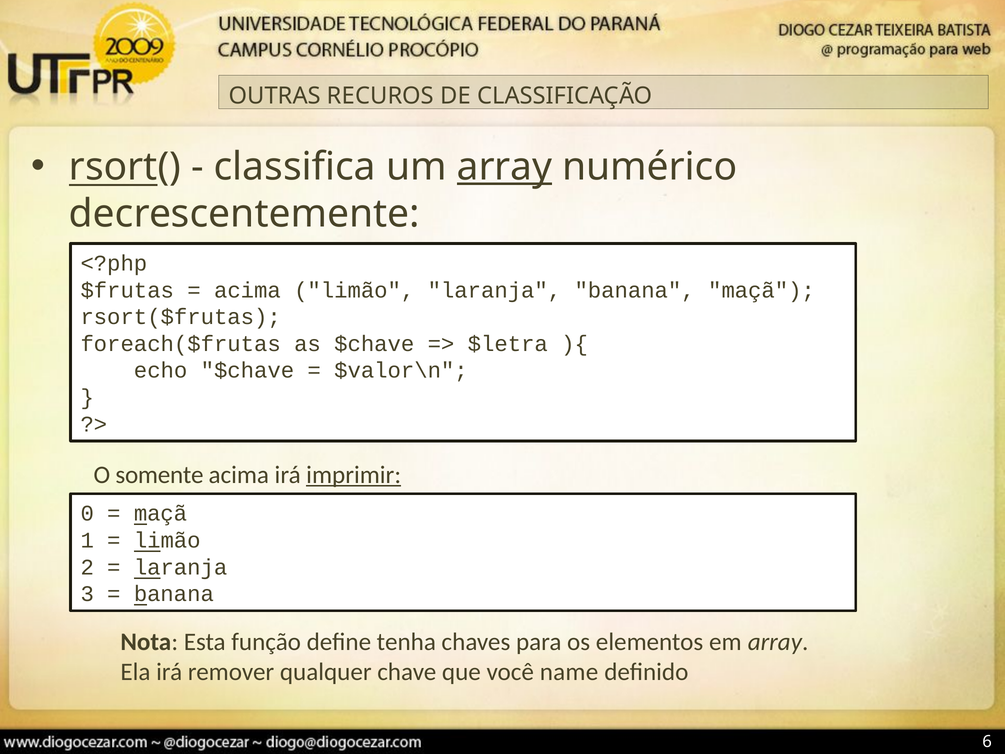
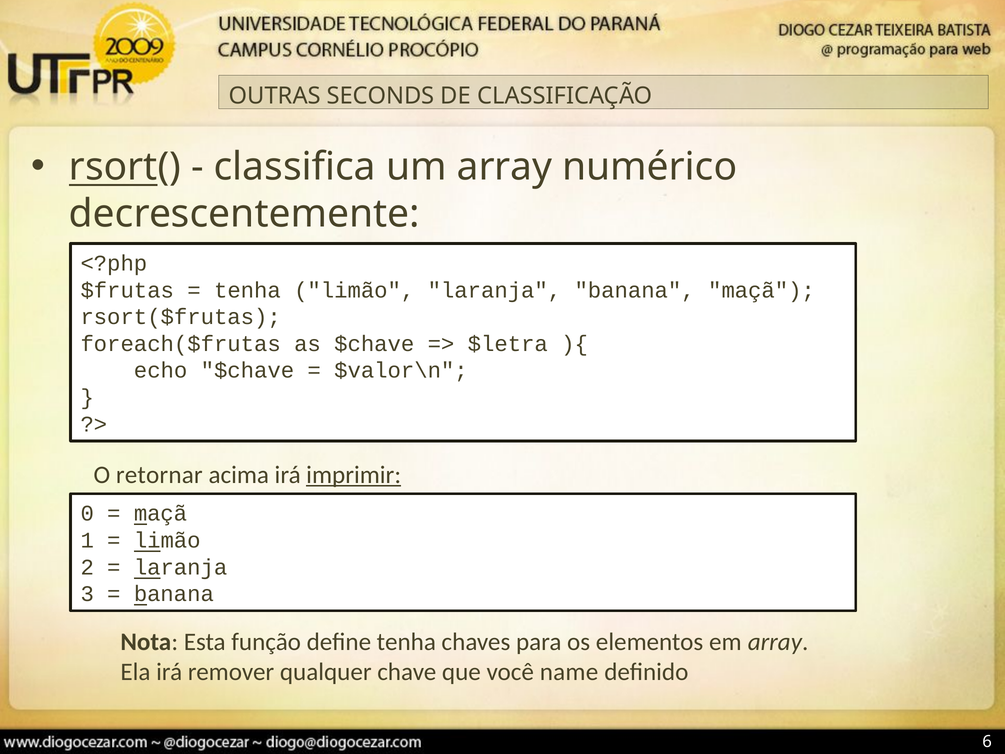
RECUROS: RECUROS -> SECONDS (381, 96)
array underline: present -> none (504, 167)
acima: acima -> tenha (247, 290)
somente: somente -> retornar (159, 475)
